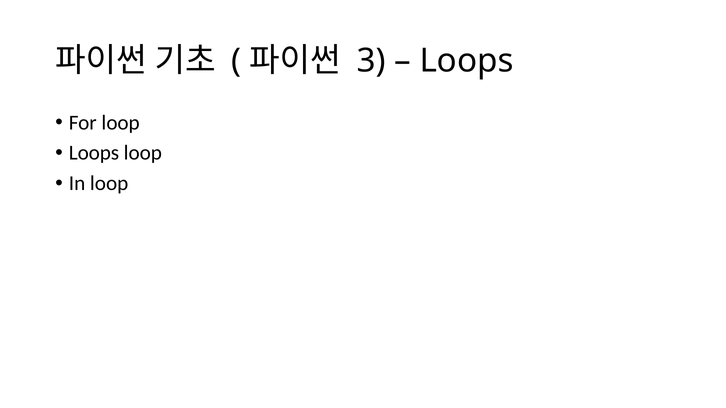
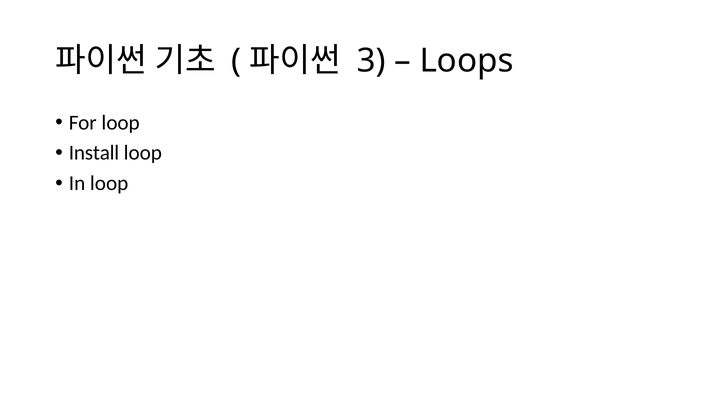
Loops: Loops -> Install (94, 153)
